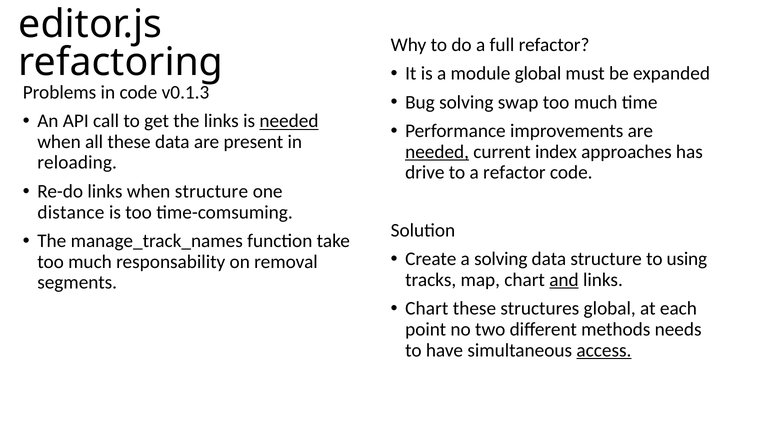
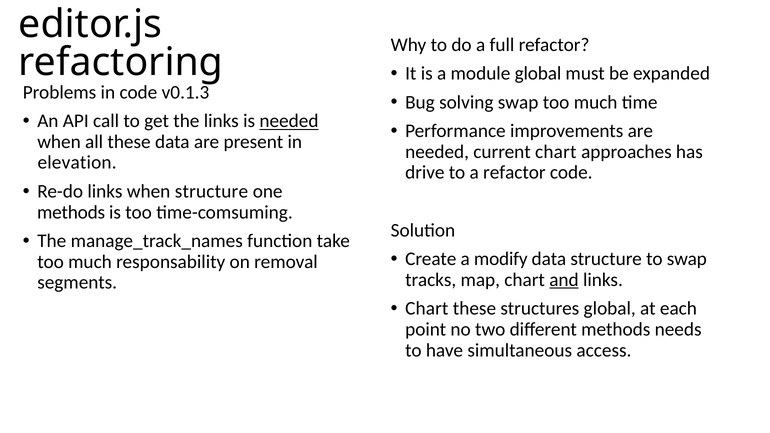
needed underline: present -> none (437, 152)
current index: index -> chart (556, 152)
reloading: reloading -> elevation (77, 163)
distance: distance -> methods (71, 212)
a solving: solving -> modify (501, 259)
to using: using -> swap (687, 259)
access underline: present -> none (604, 350)
